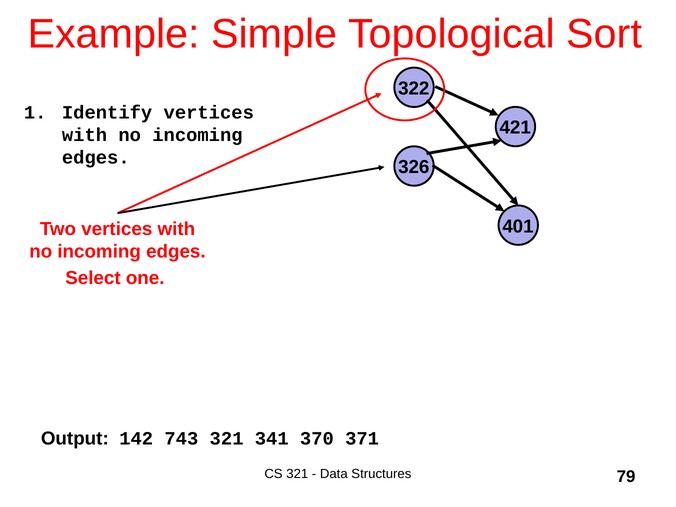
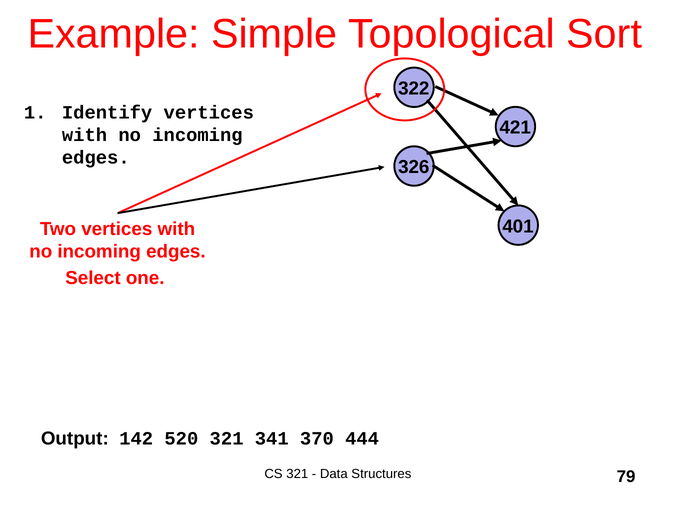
743: 743 -> 520 (181, 438)
371: 371 -> 444 (362, 438)
